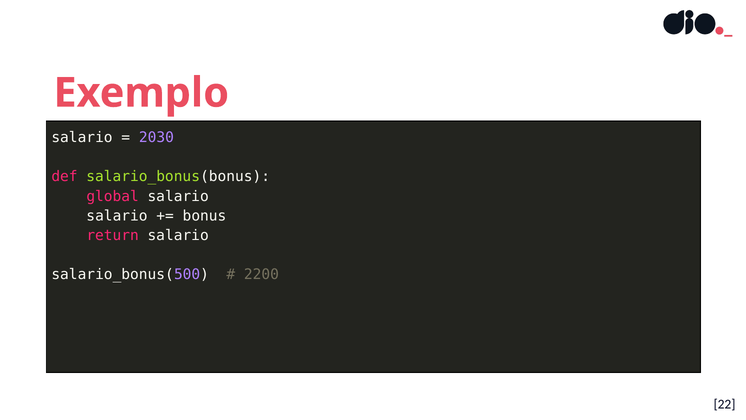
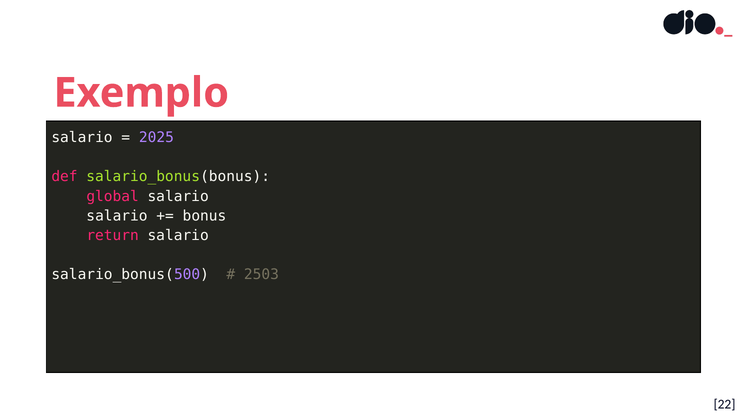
2030: 2030 -> 2025 (156, 137)
2200: 2200 -> 2503 (261, 274)
